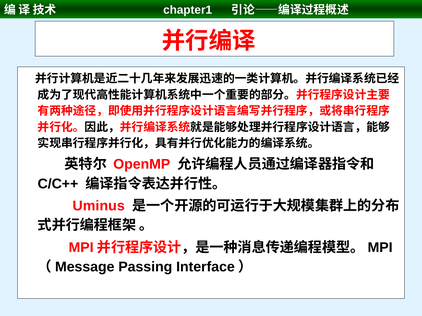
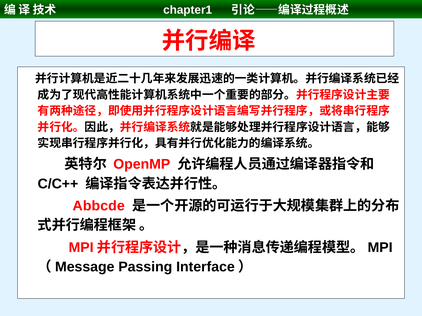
Uminus: Uminus -> Abbcde (99, 206)
